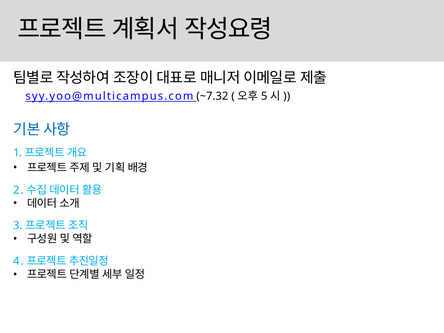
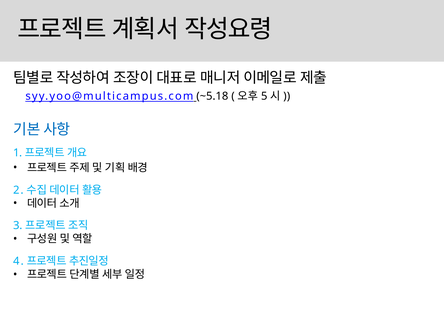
~7.32: ~7.32 -> ~5.18 (212, 96)
